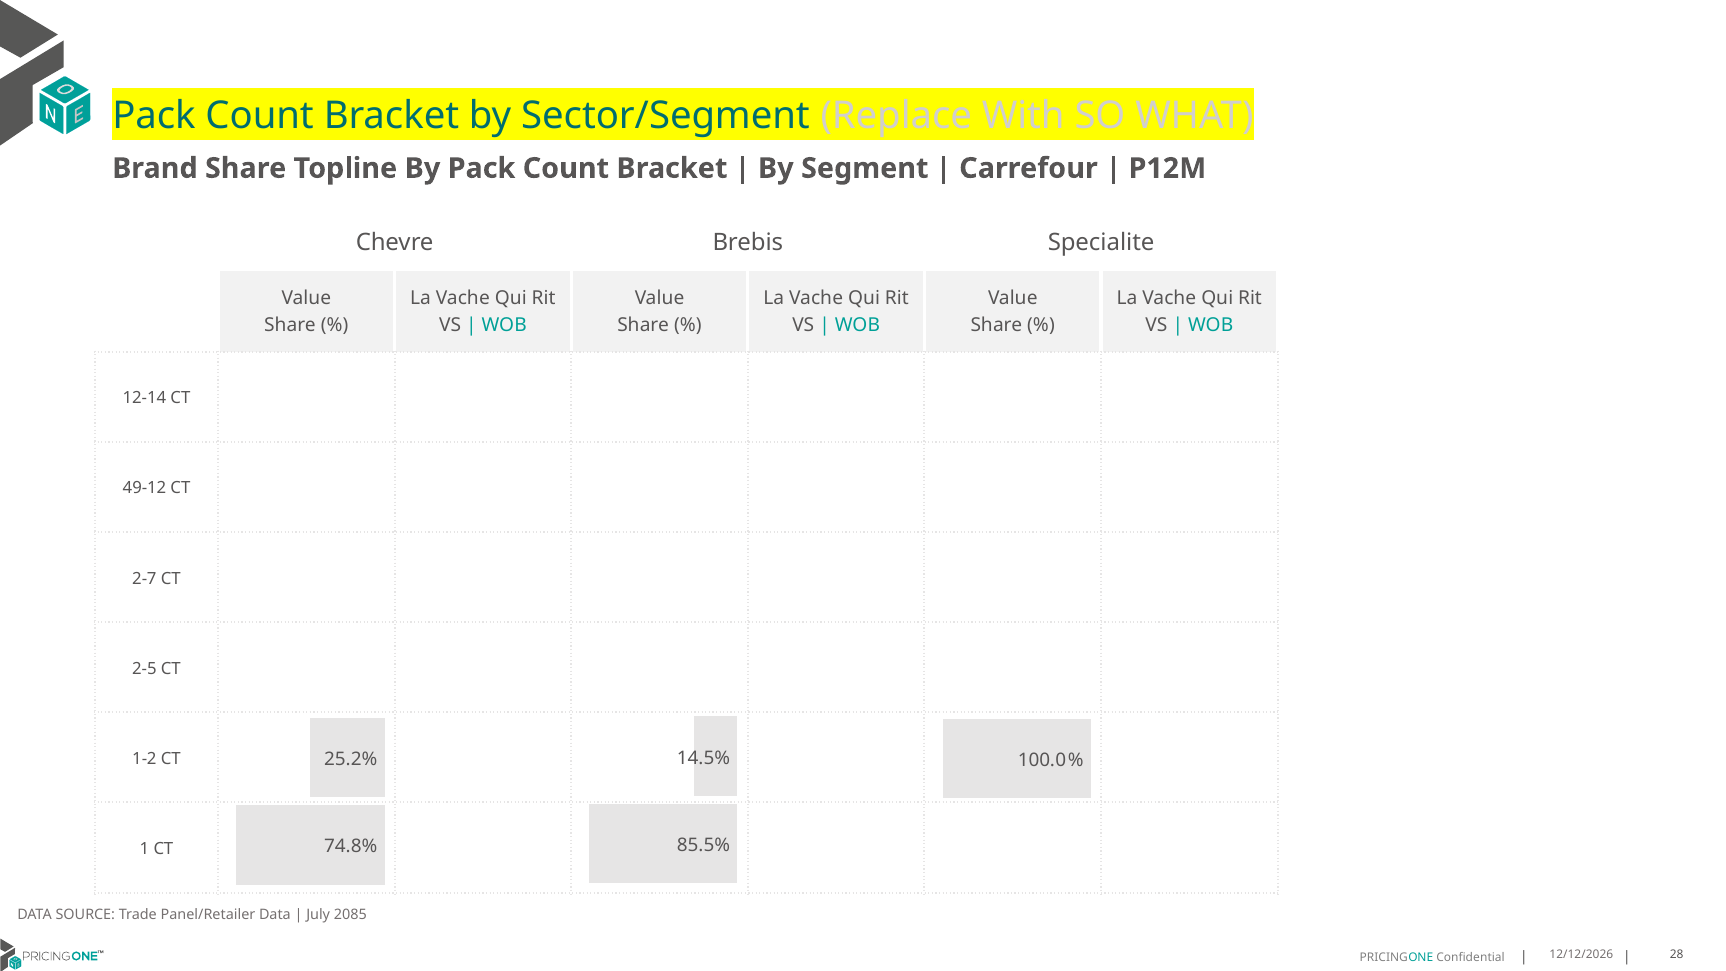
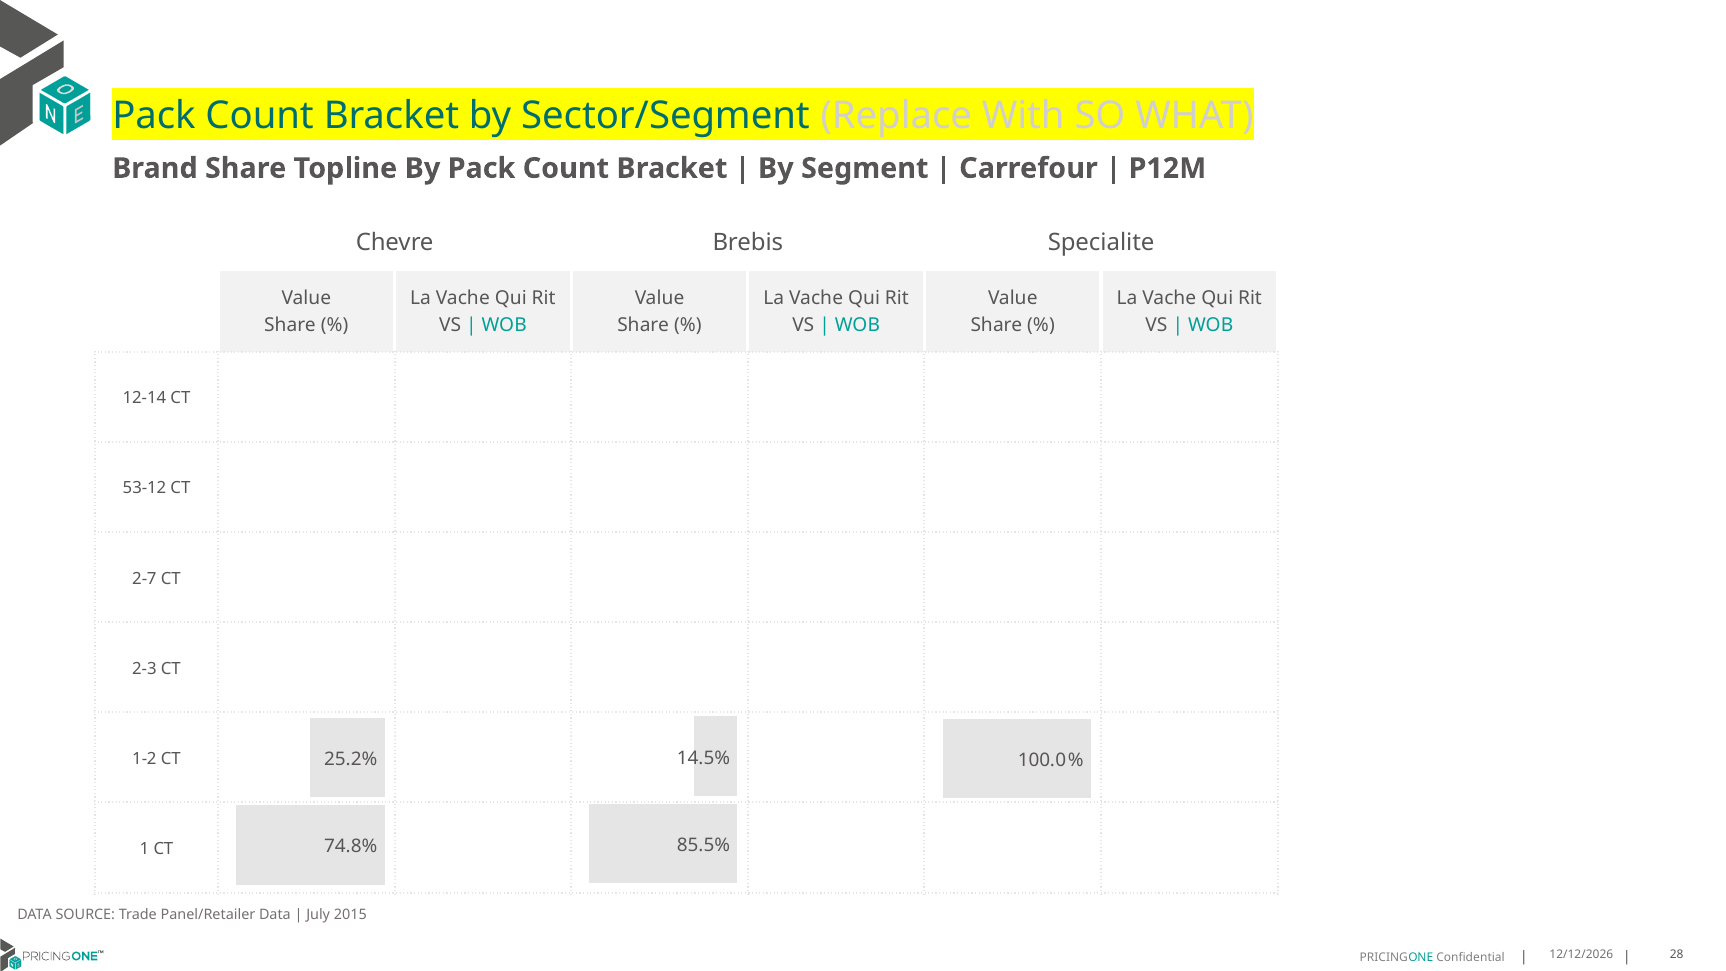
49-12: 49-12 -> 53-12 (145, 488)
2-5: 2-5 -> 2-3 (144, 669)
2085: 2085 -> 2015 (350, 914)
